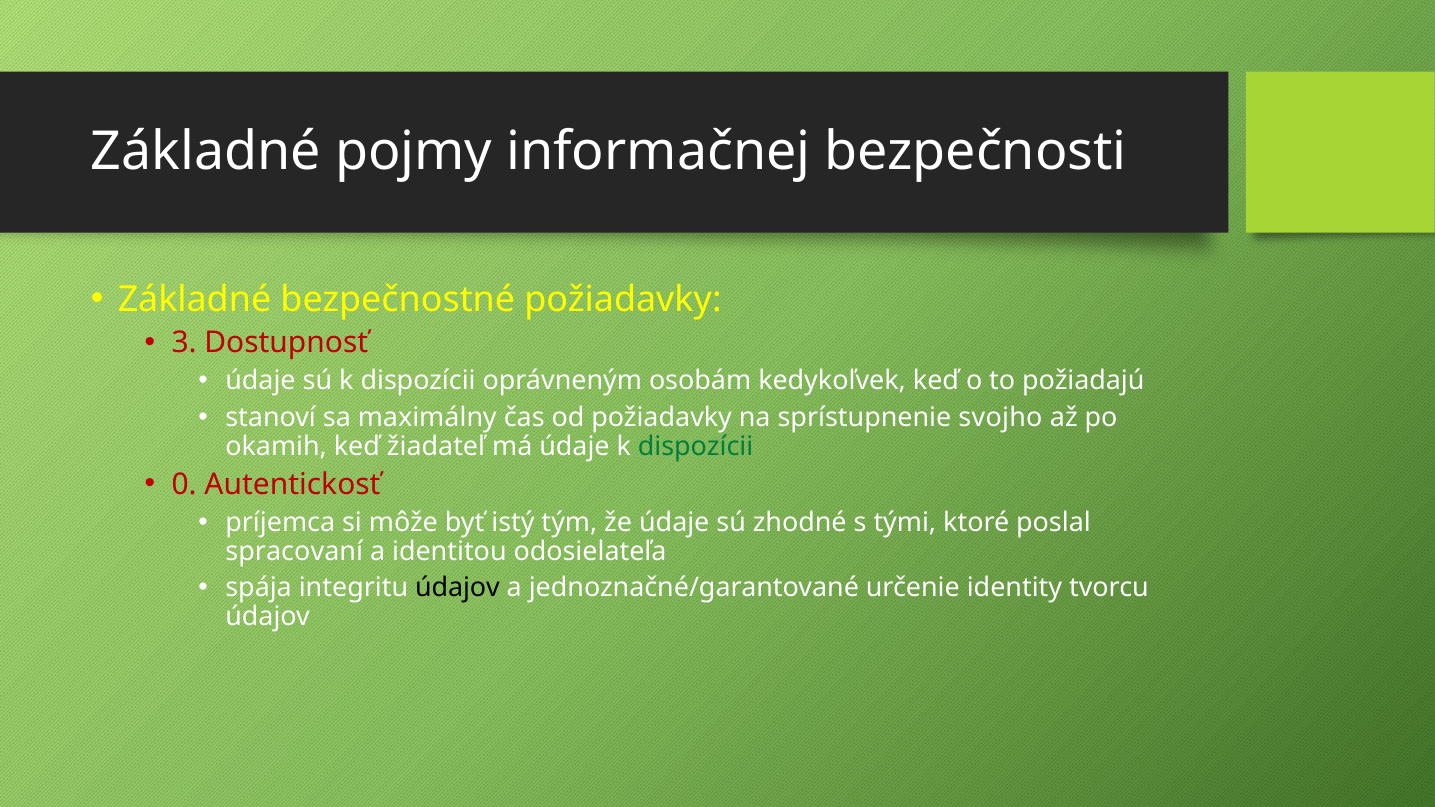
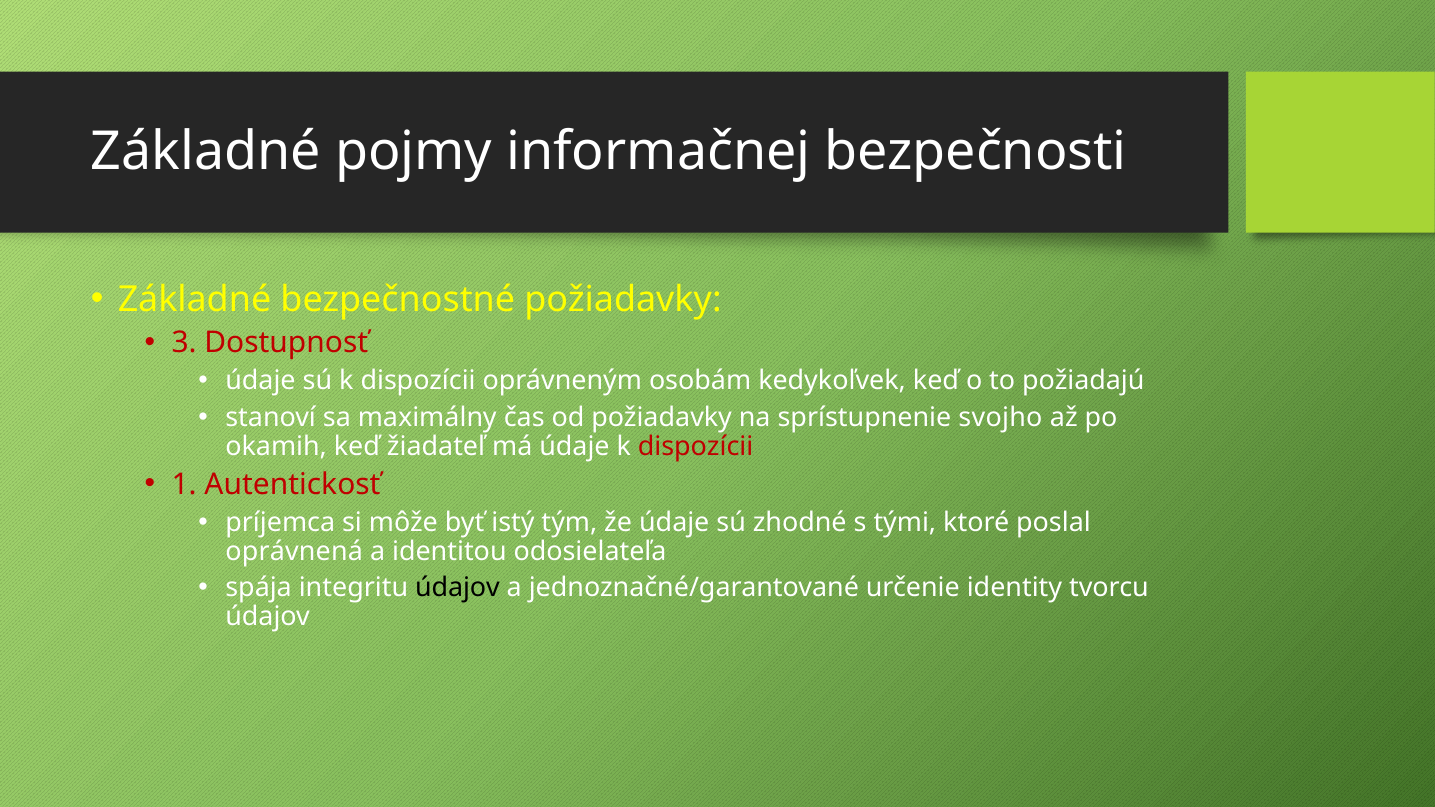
dispozícii colour: green -> red (696, 446)
0: 0 -> 1 (184, 484)
spracovaní: spracovaní -> oprávnená (294, 552)
